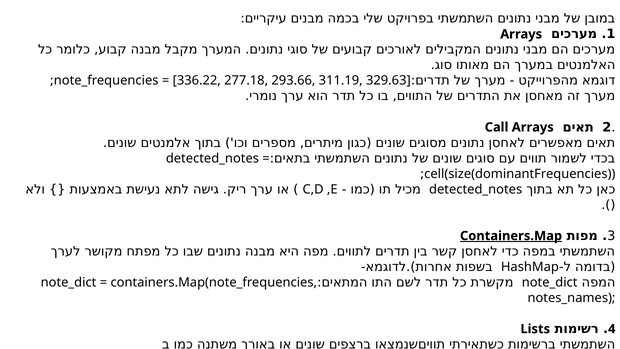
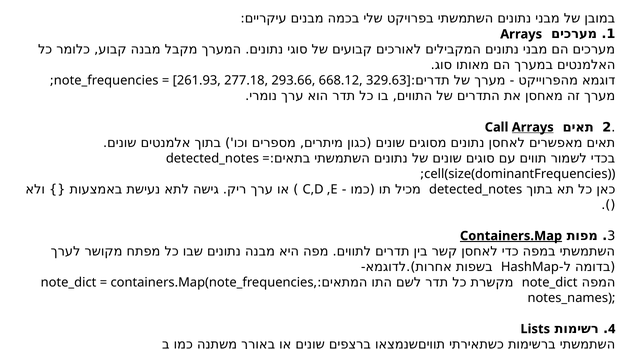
336.22: 336.22 -> 261.93 (197, 81)
311.19: 311.19 -> 668.12 (341, 81)
Arrays underline: none -> present (533, 127)
